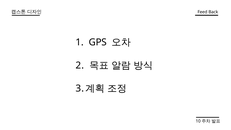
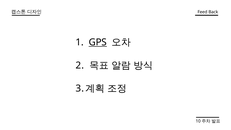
GPS underline: none -> present (98, 42)
